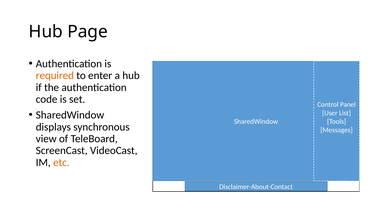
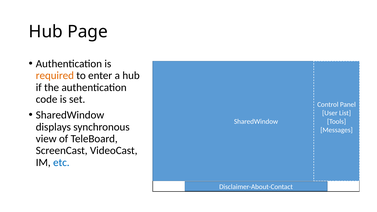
etc colour: orange -> blue (61, 162)
